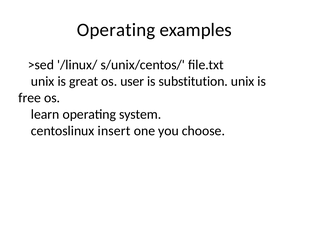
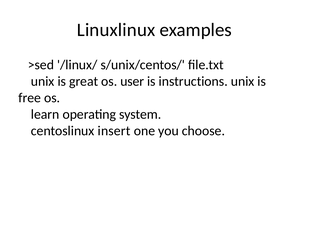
Operating: Operating -> Linuxlinux (116, 30)
substitution: substitution -> instructions (193, 81)
